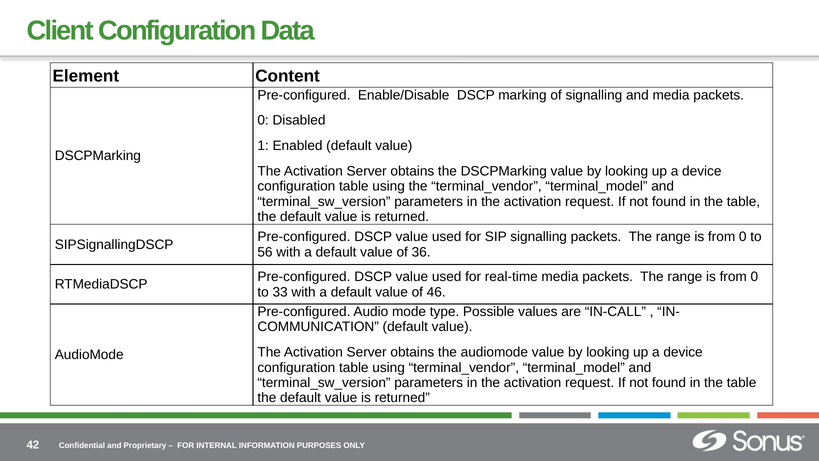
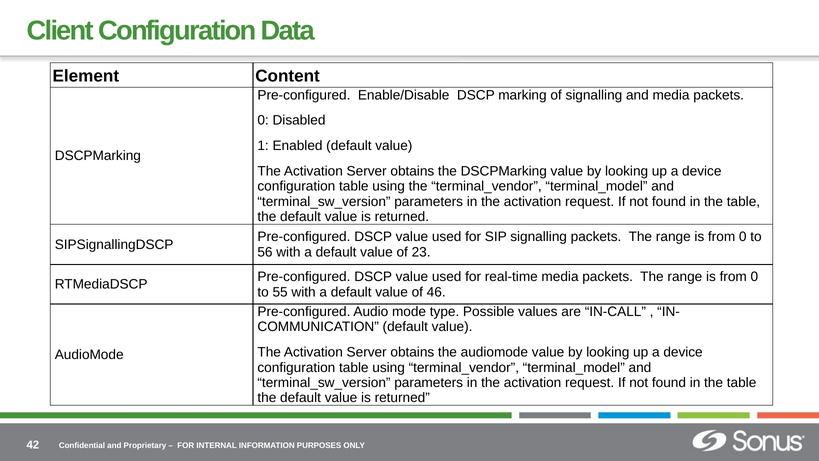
36: 36 -> 23 (421, 252)
33: 33 -> 55 (280, 292)
